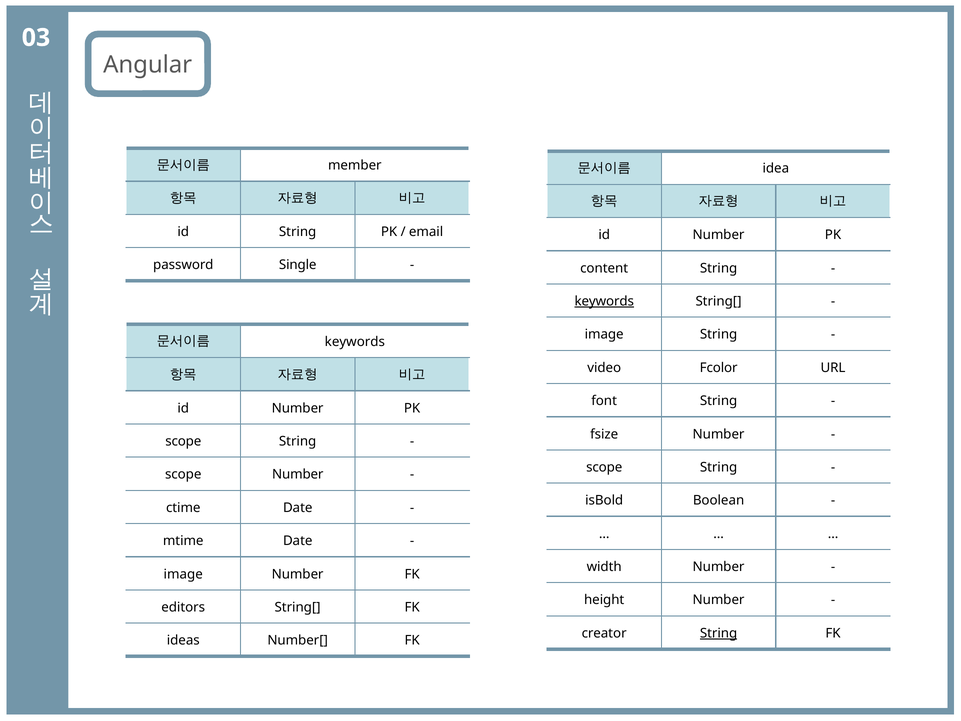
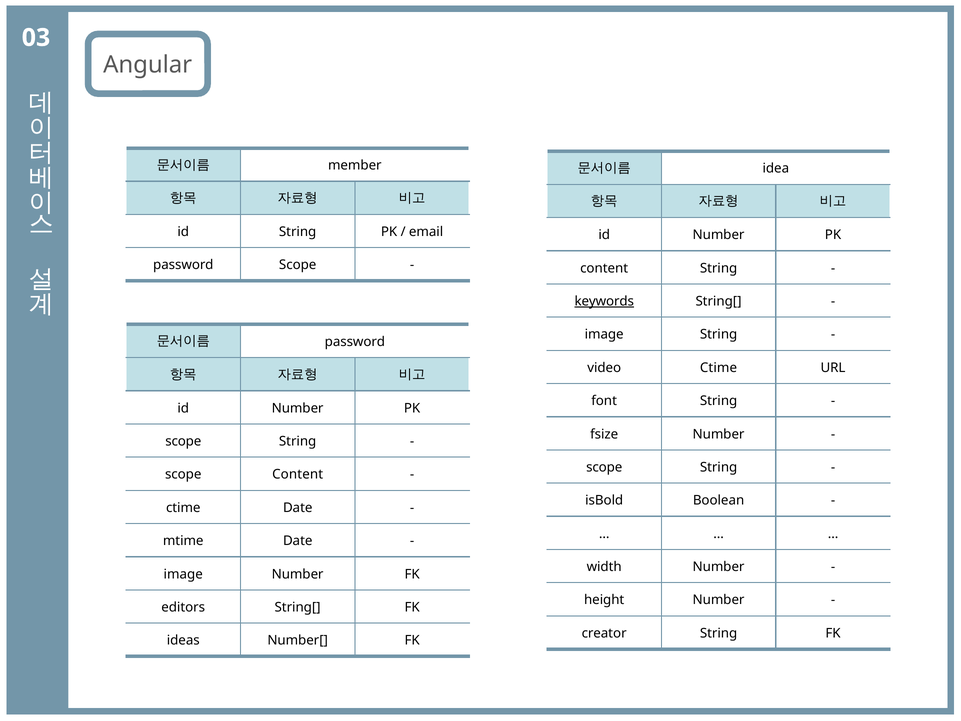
password Single: Single -> Scope (298, 265)
keywords: keywords -> password (355, 342)
video Fcolor: Fcolor -> Ctime (719, 368)
scope Number: Number -> Content (298, 474)
String underline: present -> none (719, 633)
